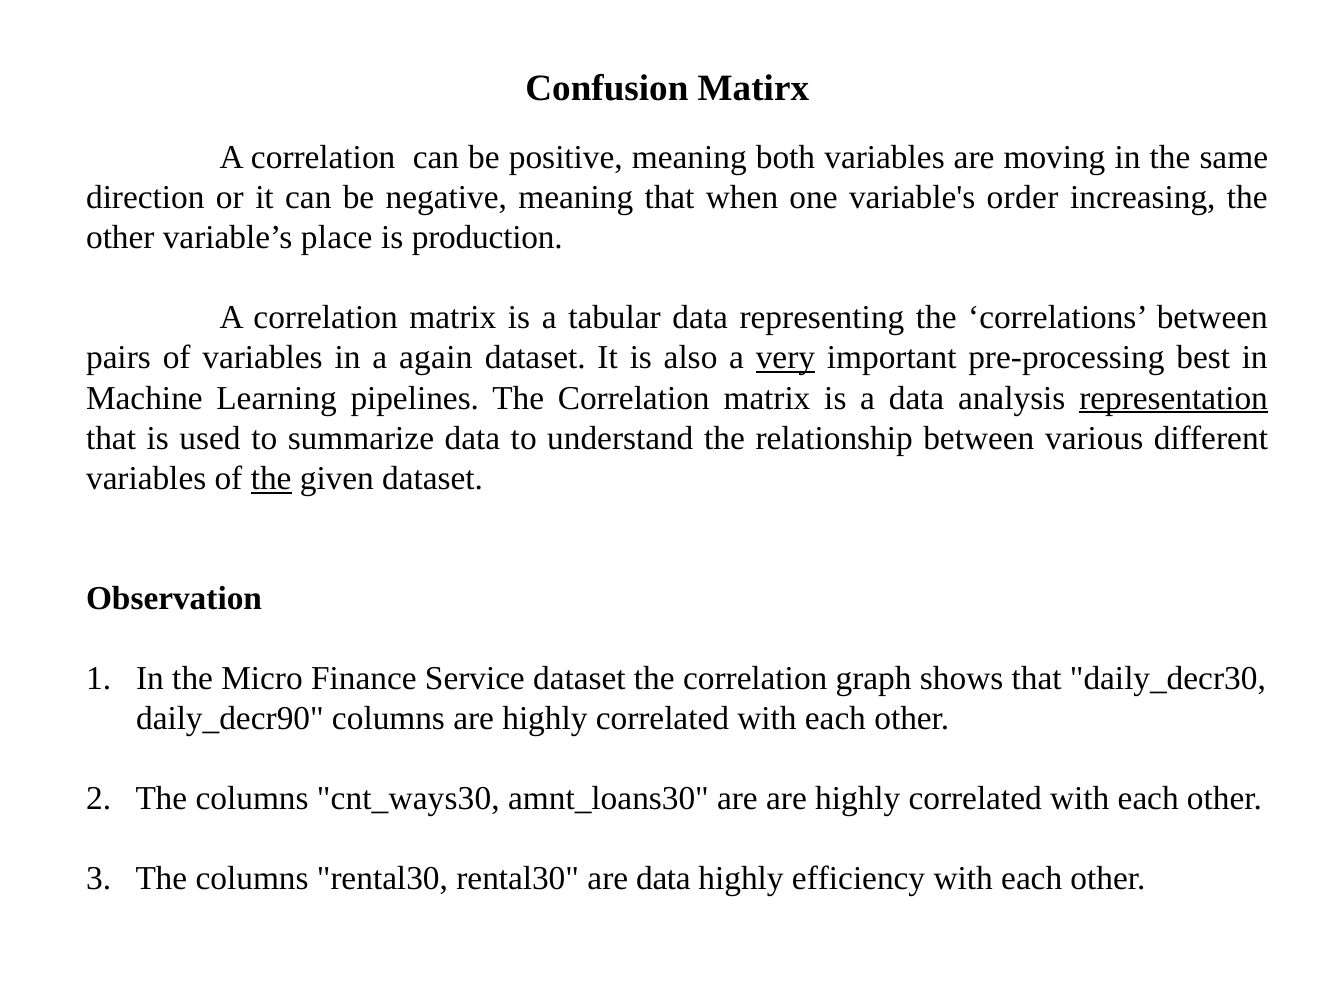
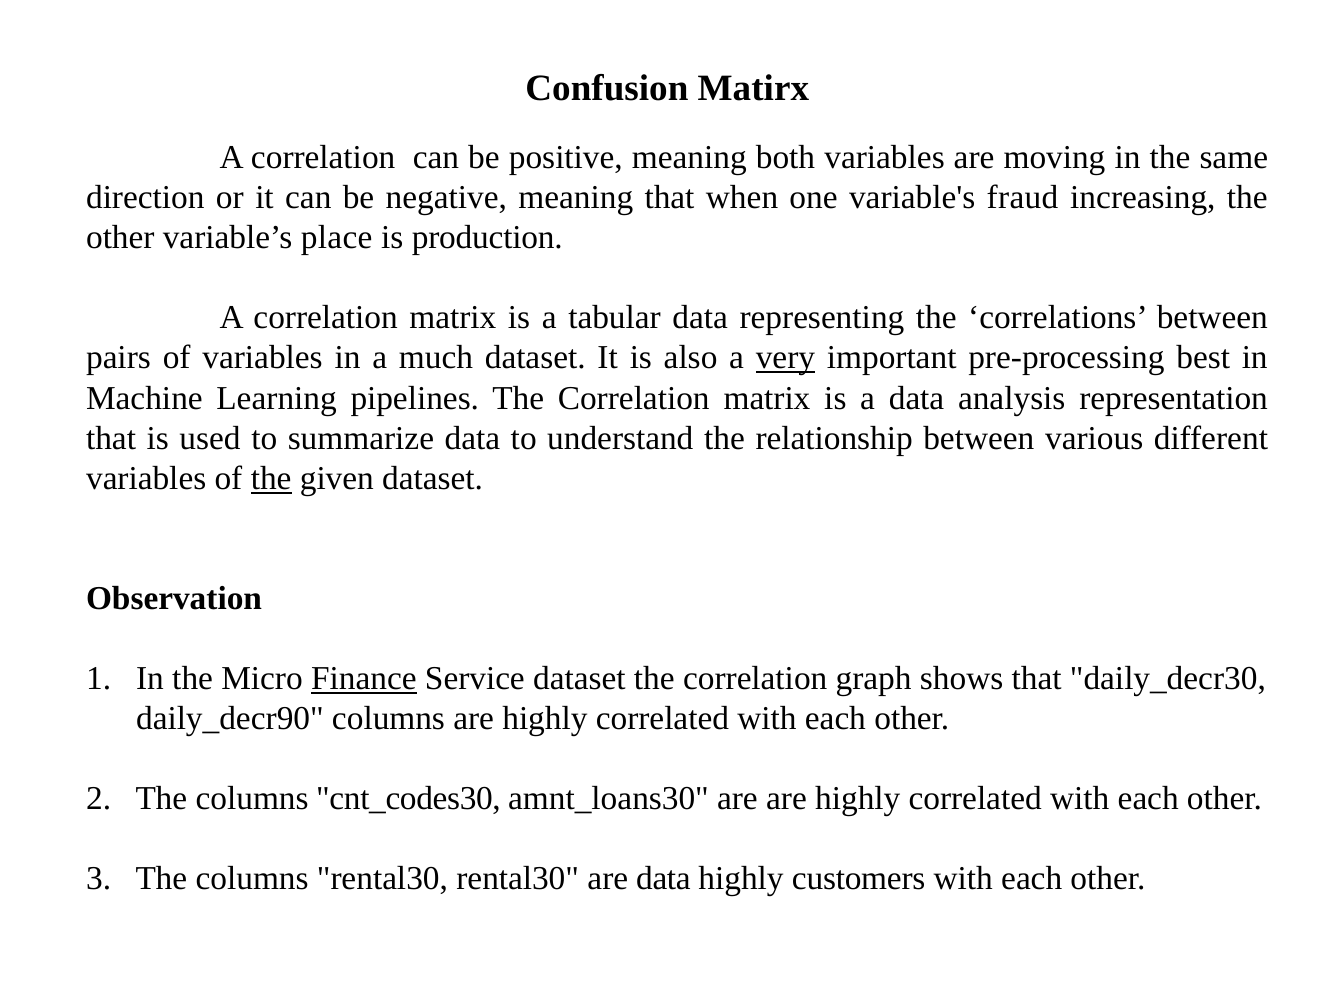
order: order -> fraud (1023, 197)
again: again -> much (436, 358)
representation underline: present -> none (1174, 398)
Finance underline: none -> present (364, 678)
cnt_ways30: cnt_ways30 -> cnt_codes30 (408, 798)
efficiency: efficiency -> customers (859, 878)
